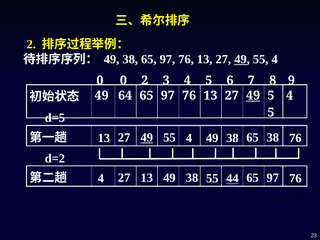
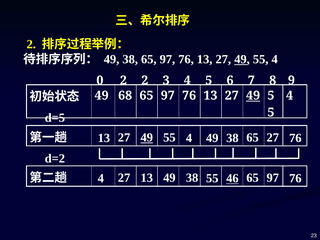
0 0: 0 -> 2 (123, 80)
64: 64 -> 68 (125, 95)
38: 38 -> 27 (273, 137)
44: 44 -> 46 (232, 178)
